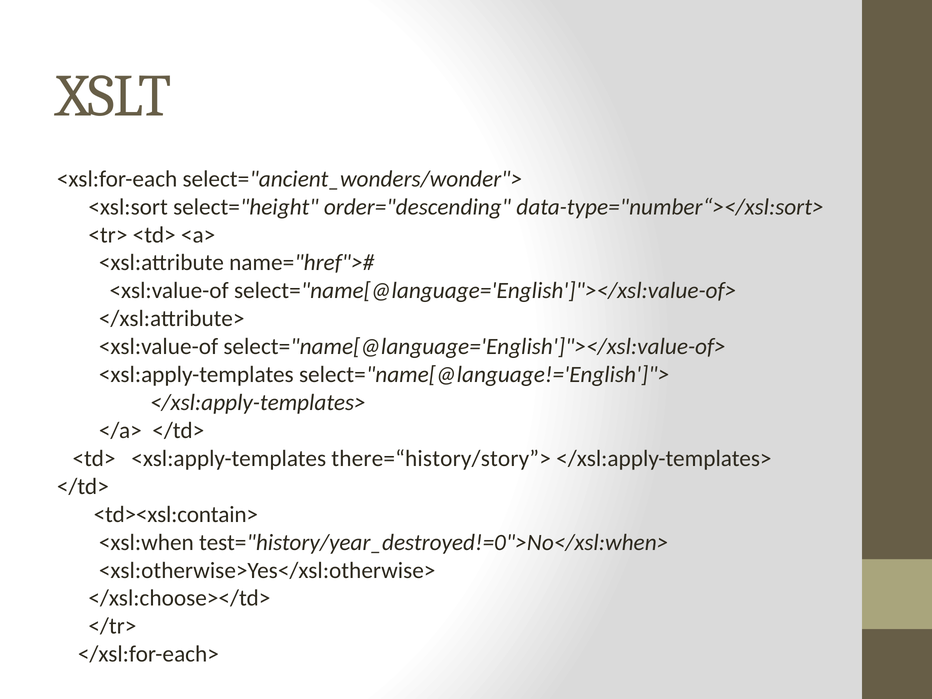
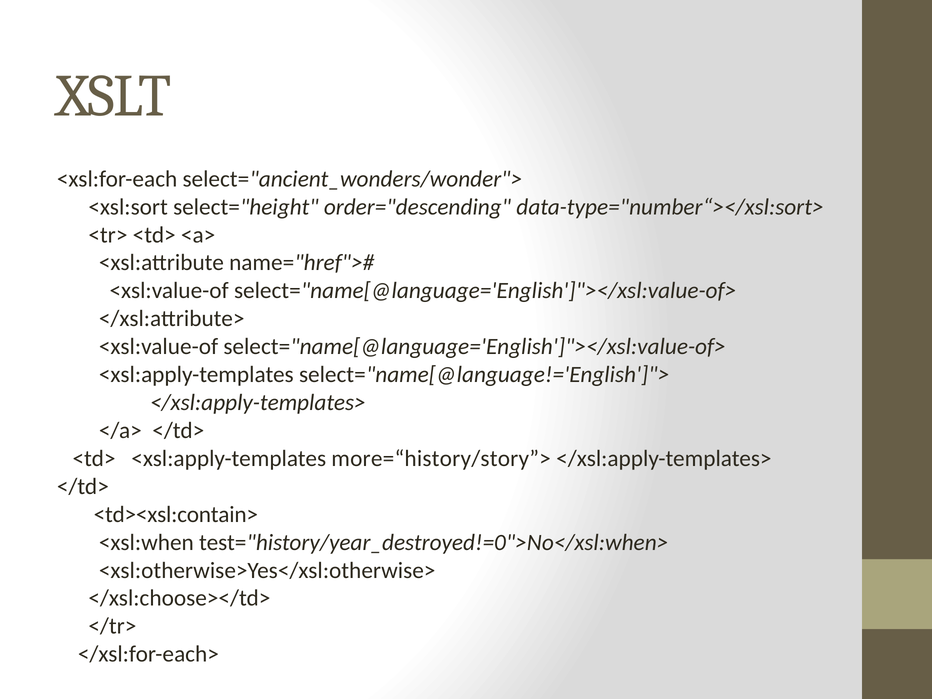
there=“history/story”>: there=“history/story”> -> more=“history/story”> (441, 458)
